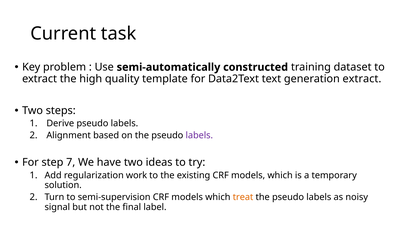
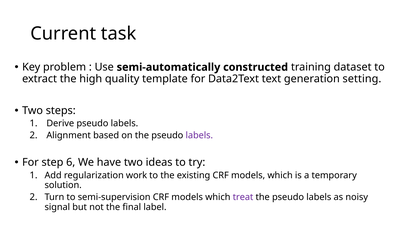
generation extract: extract -> setting (362, 79)
7: 7 -> 6 (71, 162)
treat colour: orange -> purple (243, 197)
